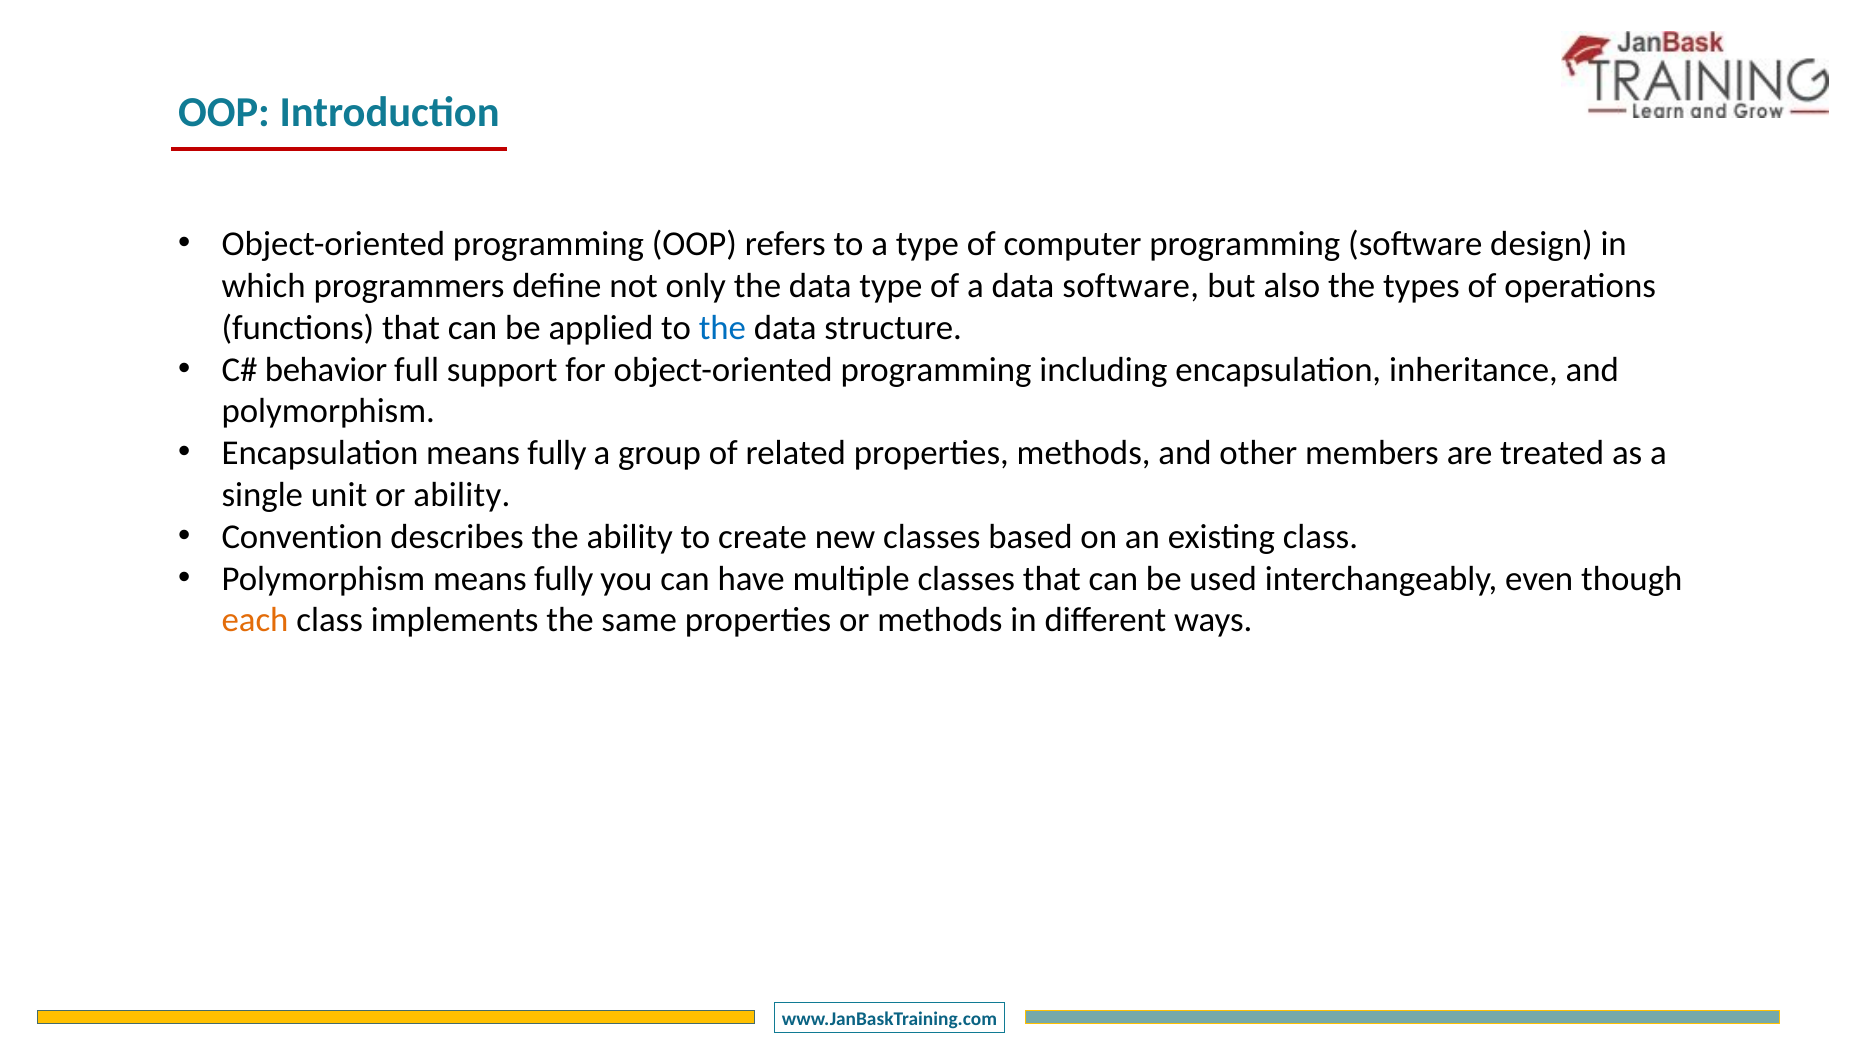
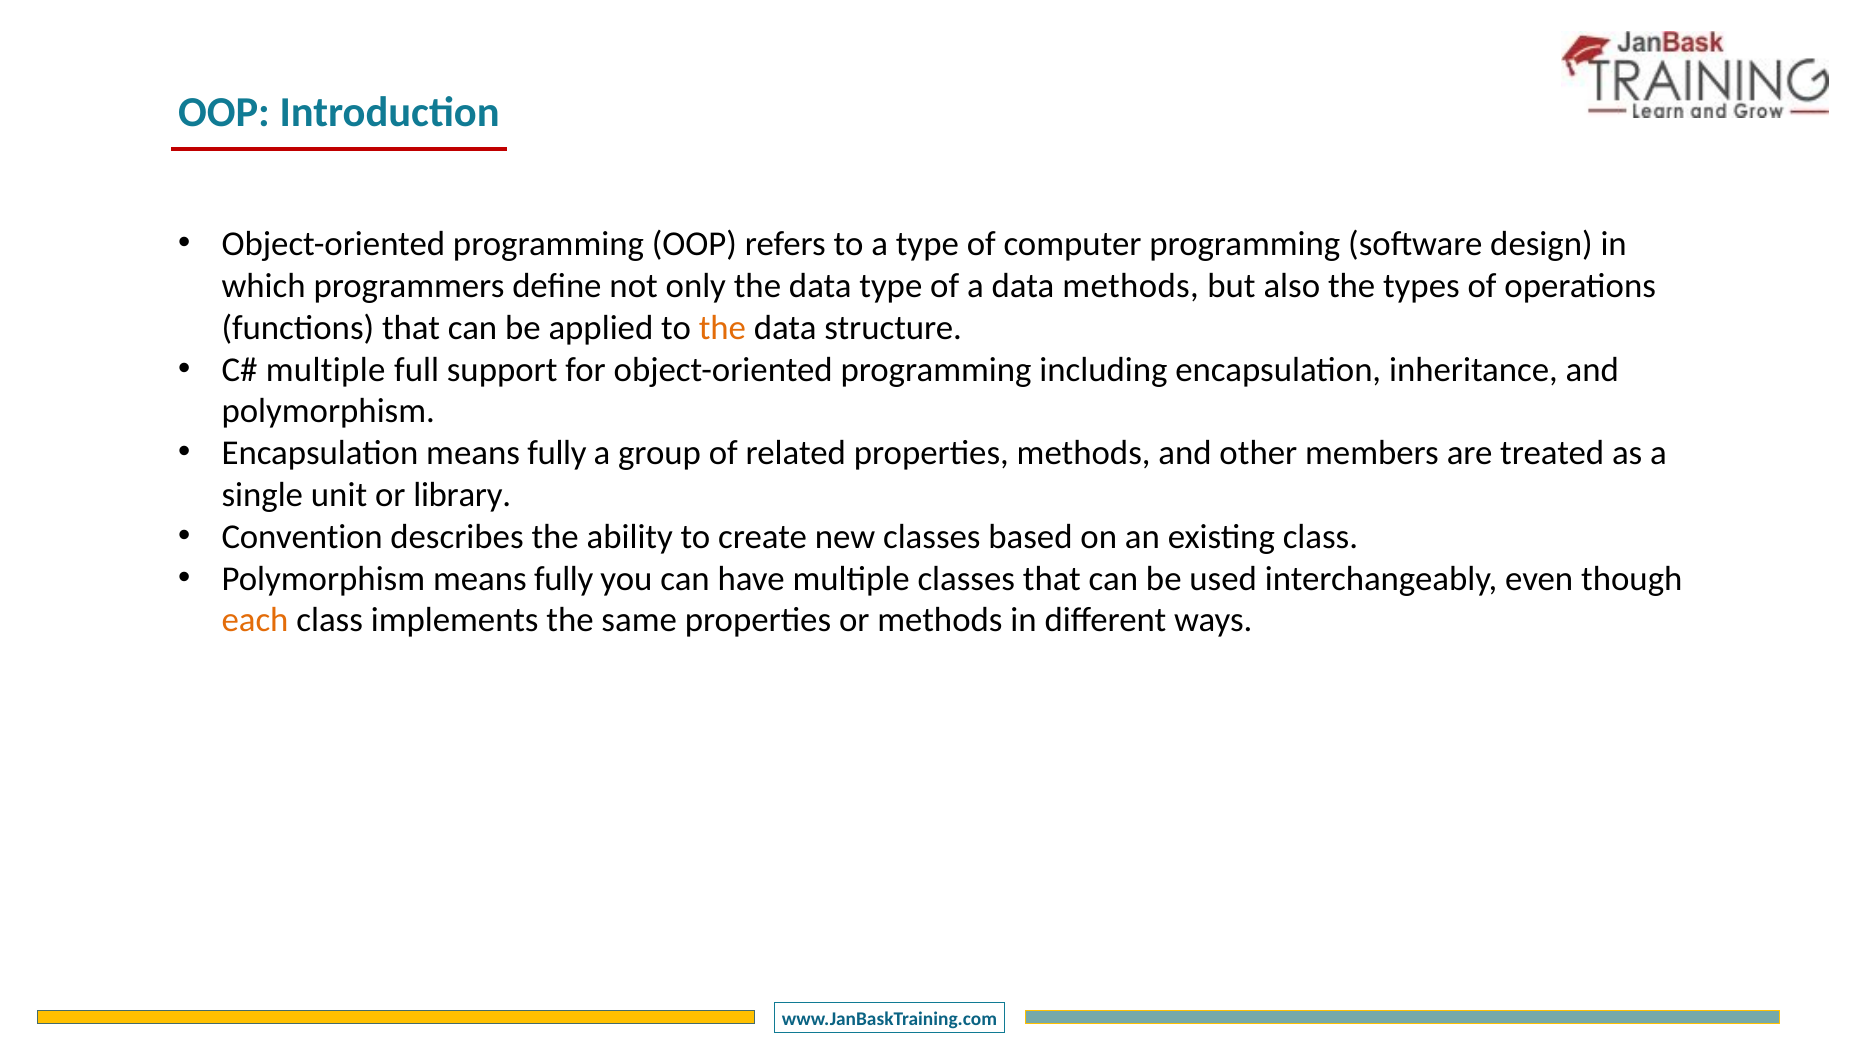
data software: software -> methods (1131, 286)
the colour: blue -> orange (722, 328)
behavior: behavior -> multiple (326, 370)
or ability: ability -> library (462, 495)
